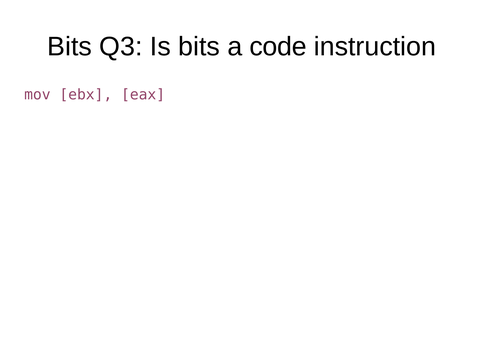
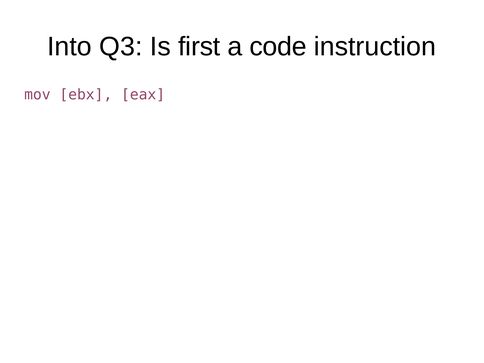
Bits: Bits -> Into (70, 47)
Is bits: bits -> first (199, 47)
